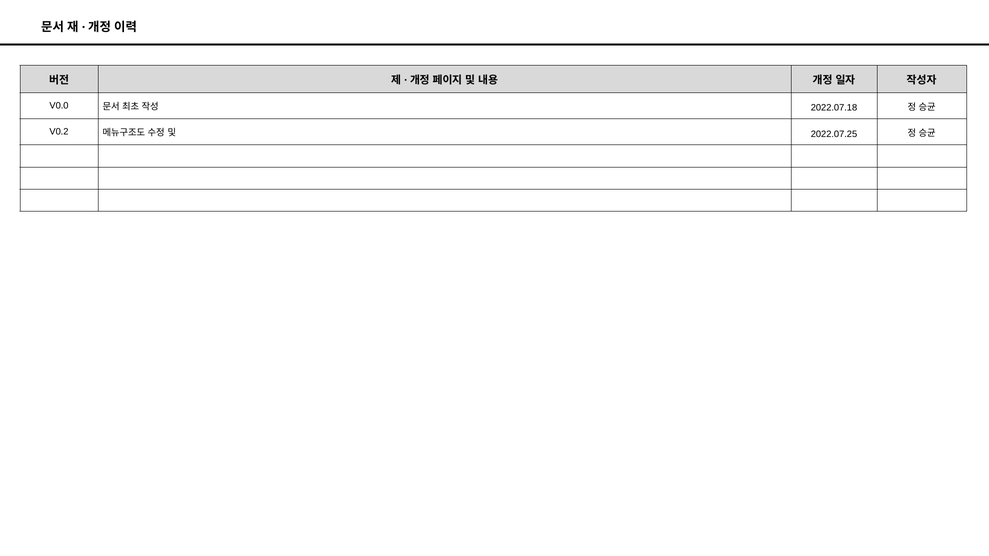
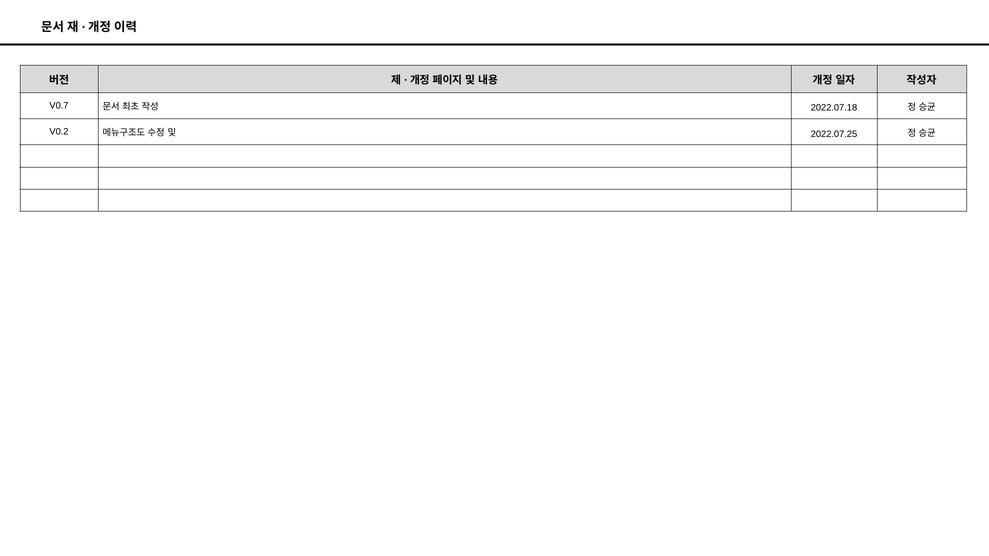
V0.0: V0.0 -> V0.7 (59, 106)
